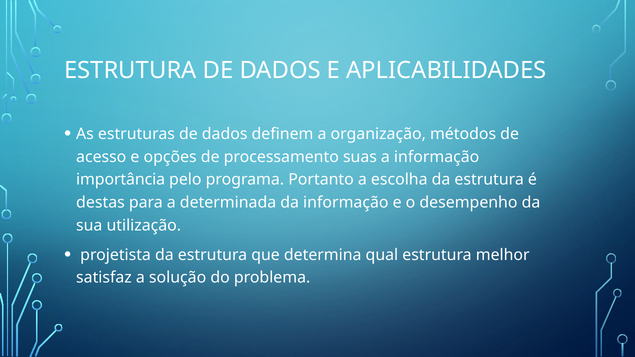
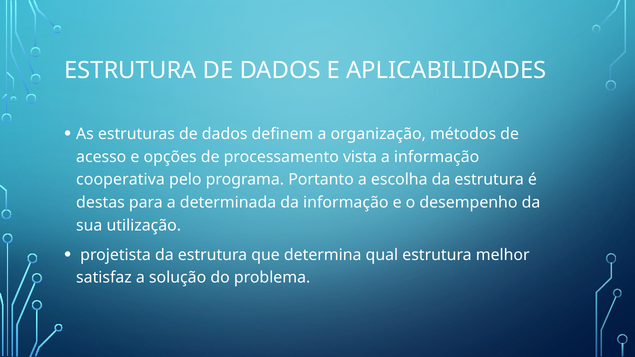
suas: suas -> vista (360, 157)
importância: importância -> cooperativa (120, 180)
